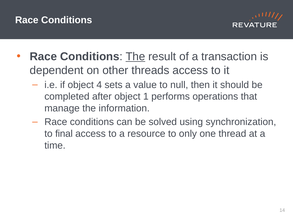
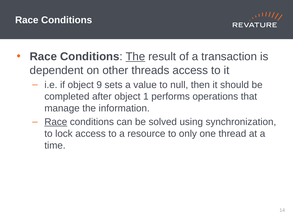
4: 4 -> 9 (99, 85)
Race underline: none -> present (56, 122)
final: final -> lock (64, 134)
